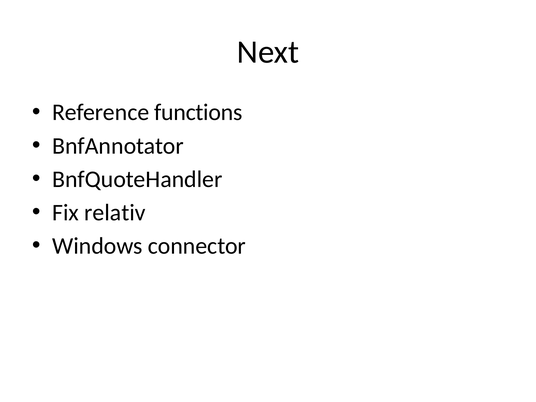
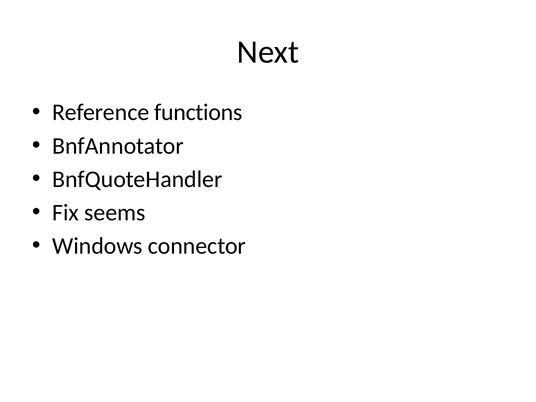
relativ: relativ -> seems (115, 213)
